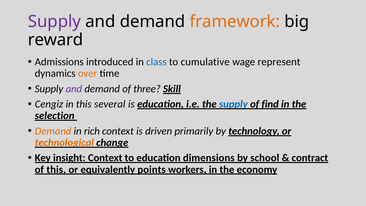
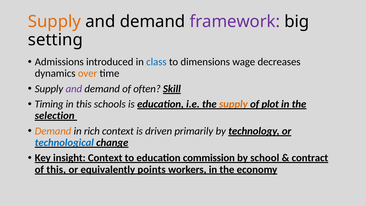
Supply colour: purple -> orange (54, 22)
framework colour: orange -> purple (235, 22)
reward: reward -> setting (55, 40)
cumulative: cumulative -> dimensions (205, 62)
represent: represent -> decreases (279, 62)
three: three -> often (147, 89)
Cengiz: Cengiz -> Timing (49, 104)
several: several -> schools (110, 104)
supply colour: blue -> orange (233, 104)
find: find -> plot (270, 104)
technological colour: orange -> blue (64, 143)
dimensions: dimensions -> commission (209, 158)
